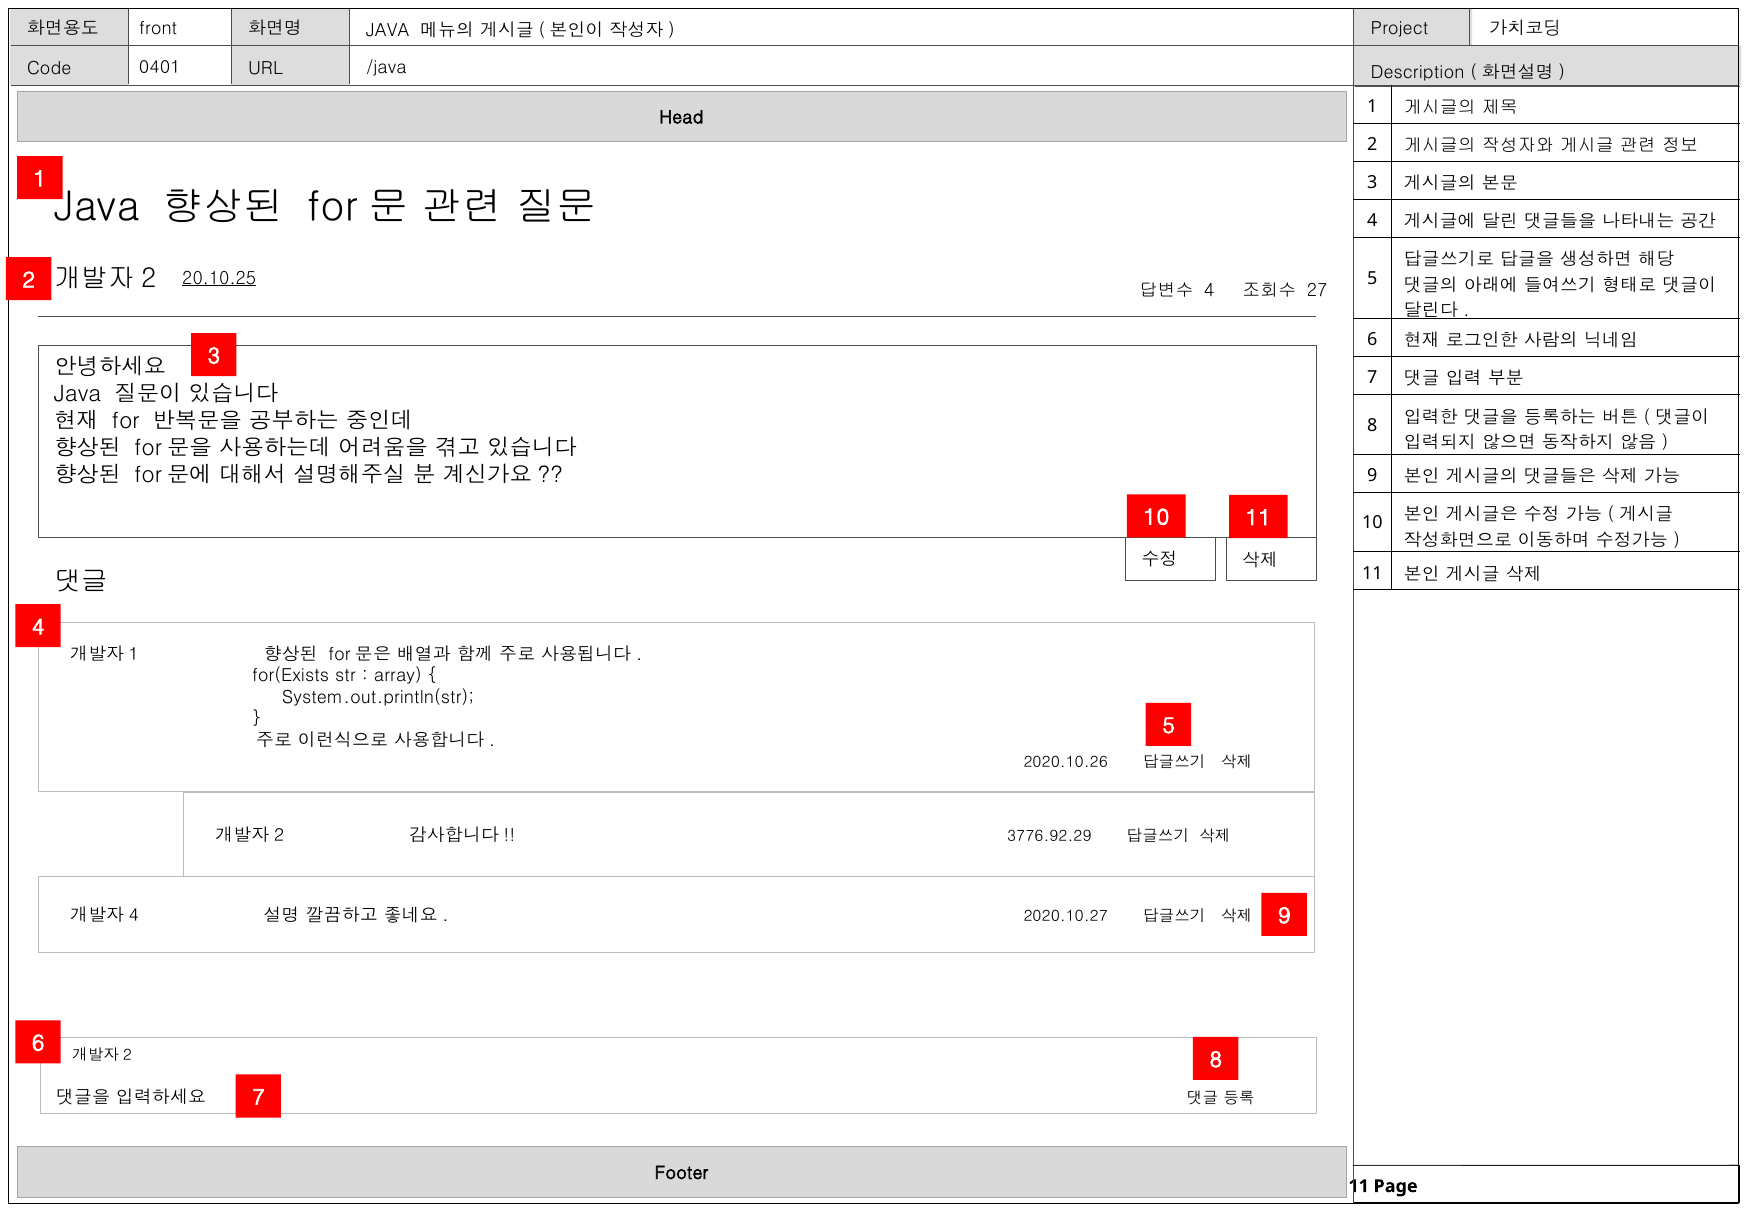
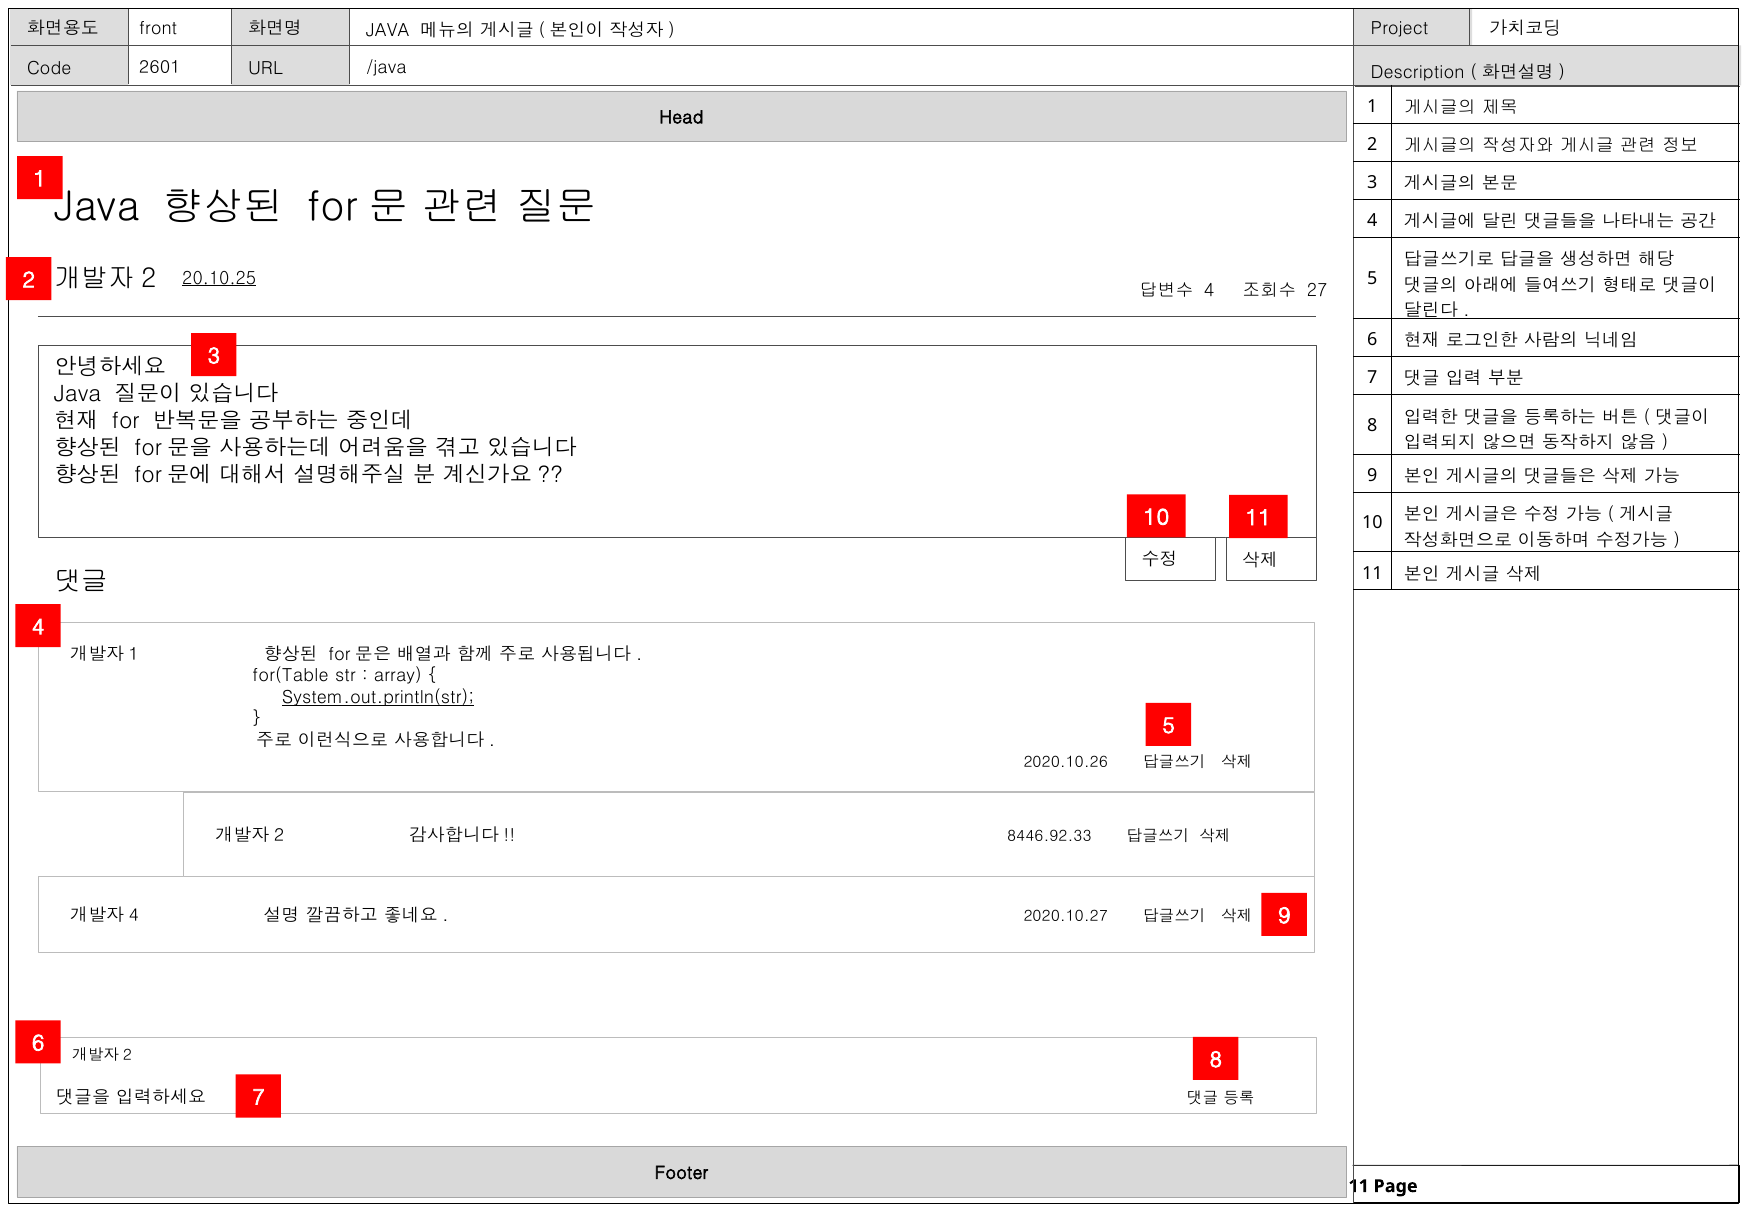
0401: 0401 -> 2601 (160, 68)
for(Exists: for(Exists -> for(Table (290, 676)
System.out.println(str underline: none -> present (378, 698)
3776.92.29: 3776.92.29 -> 8446.92.33 (1049, 837)
